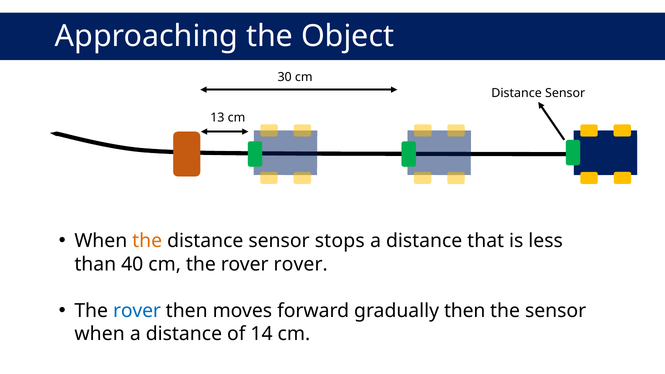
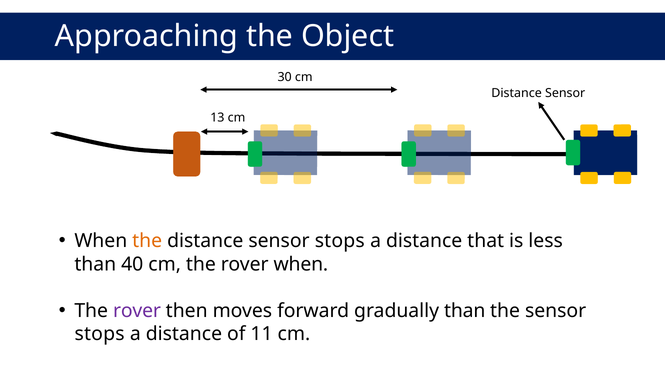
rover rover: rover -> when (301, 264)
rover colour: blue -> purple (137, 311)
gradually then: then -> than (465, 311)
when: when -> stops (100, 334)
14: 14 -> 11 (262, 334)
